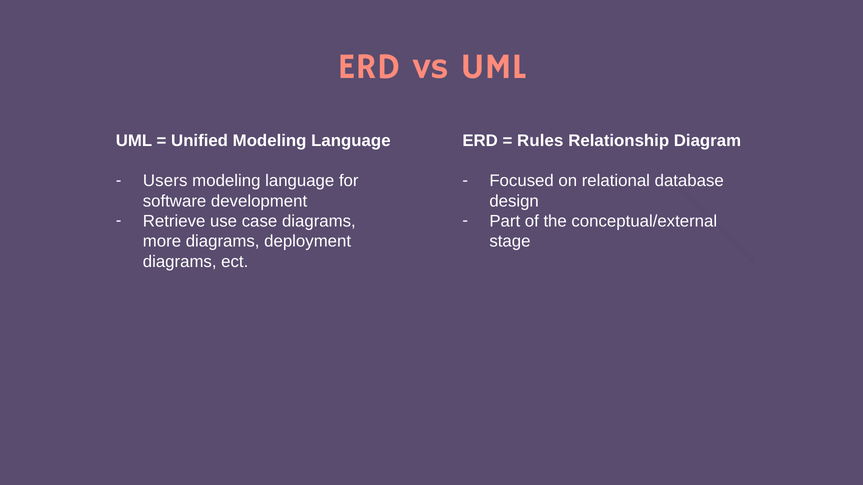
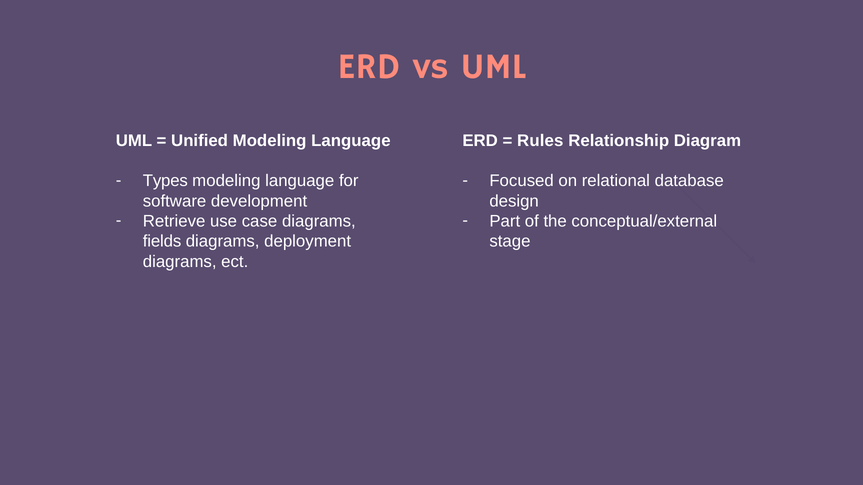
Users: Users -> Types (165, 181)
more: more -> fields (162, 242)
